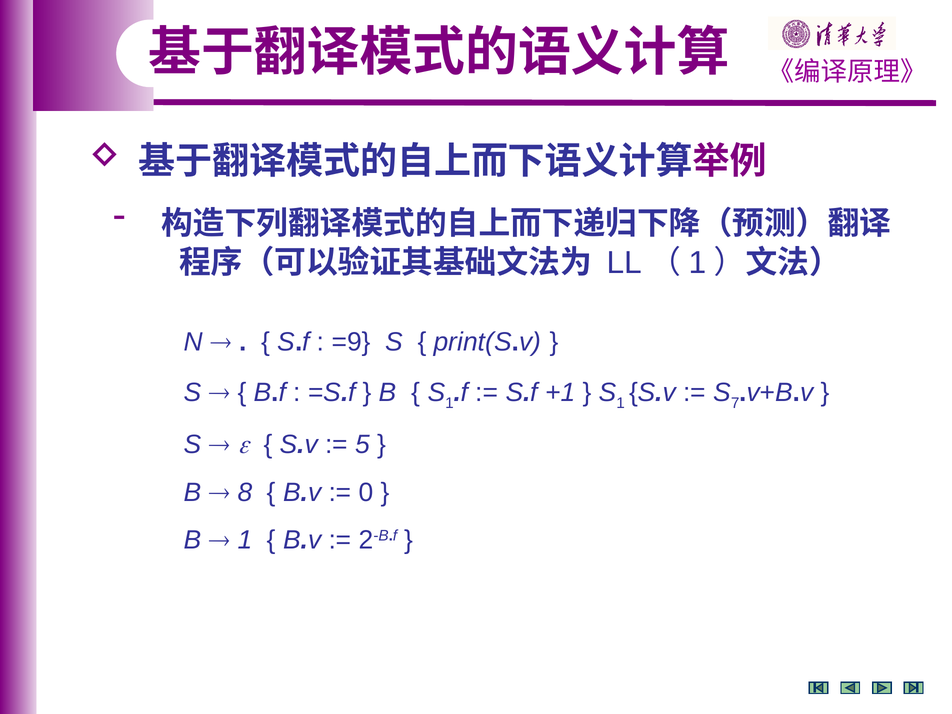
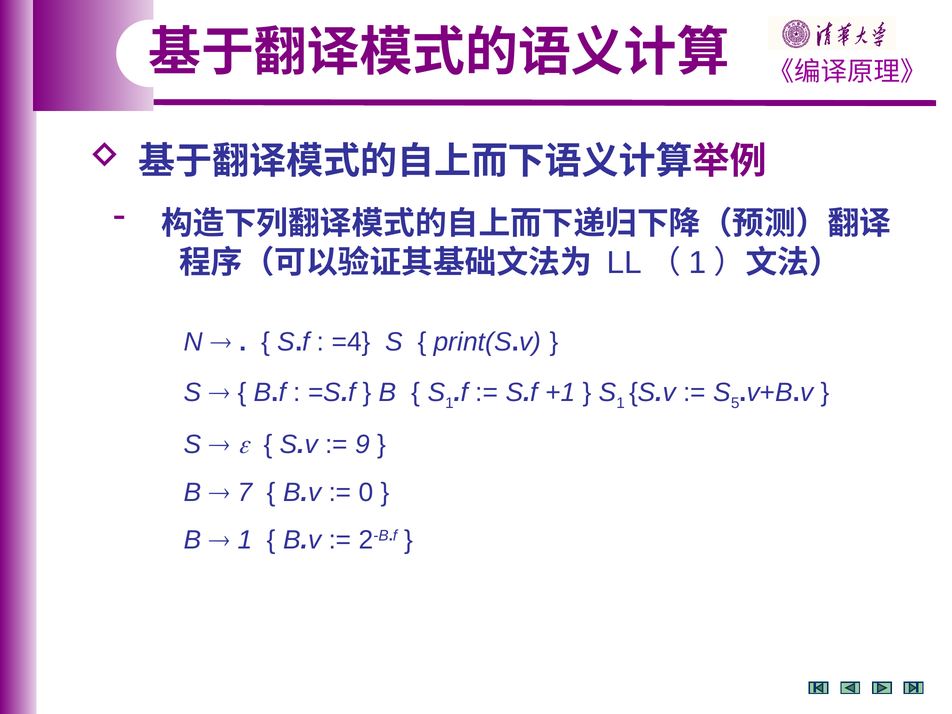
=9: =9 -> =4 (351, 342)
7: 7 -> 5 (735, 403)
5: 5 -> 9 (363, 445)
8: 8 -> 7 (245, 492)
